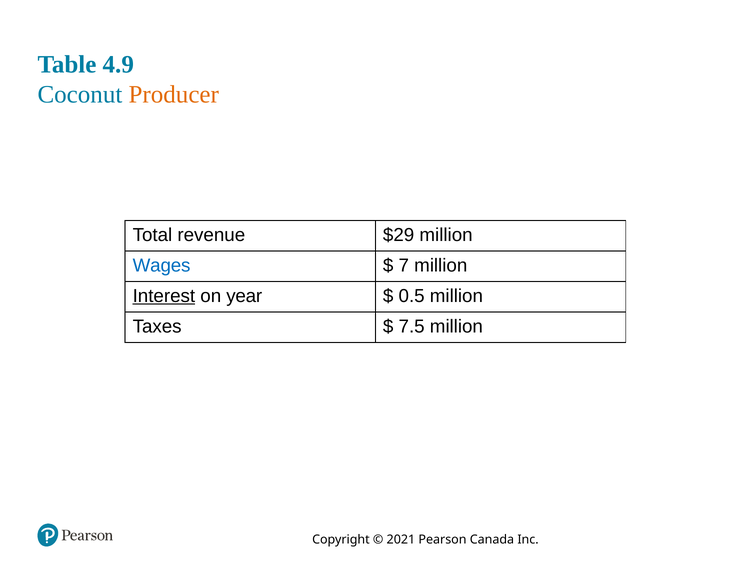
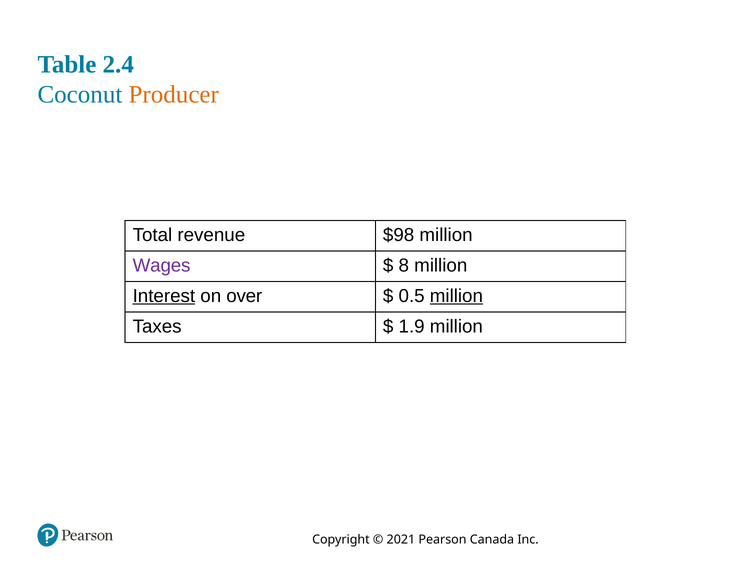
4.9: 4.9 -> 2.4 (118, 64)
$29: $29 -> $98 (399, 235)
Wages colour: blue -> purple (162, 266)
7: 7 -> 8 (404, 266)
year: year -> over (244, 296)
million underline: none -> present (456, 296)
7.5: 7.5 -> 1.9 (412, 327)
